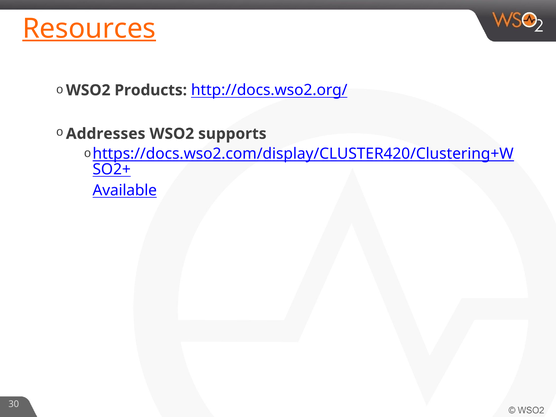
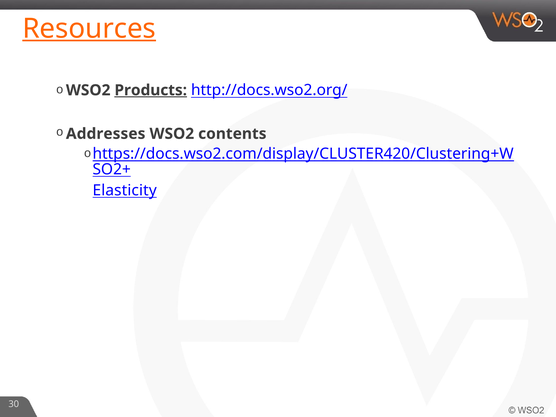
Products underline: none -> present (151, 90)
supports: supports -> contents (232, 134)
Available: Available -> Elasticity (125, 190)
